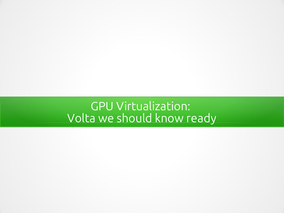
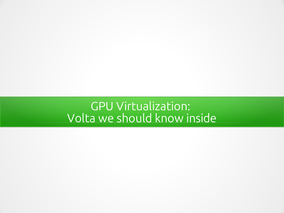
ready: ready -> inside (201, 118)
